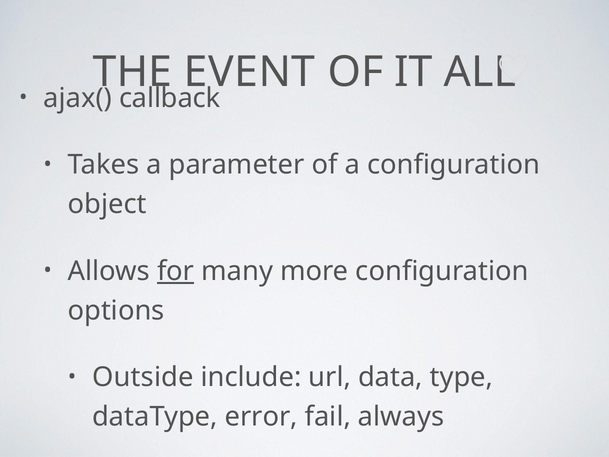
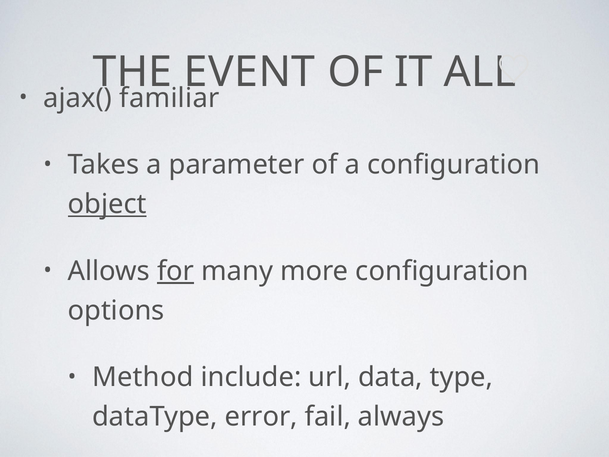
callback: callback -> familiar (169, 98)
object underline: none -> present (107, 204)
Outside: Outside -> Method (143, 377)
